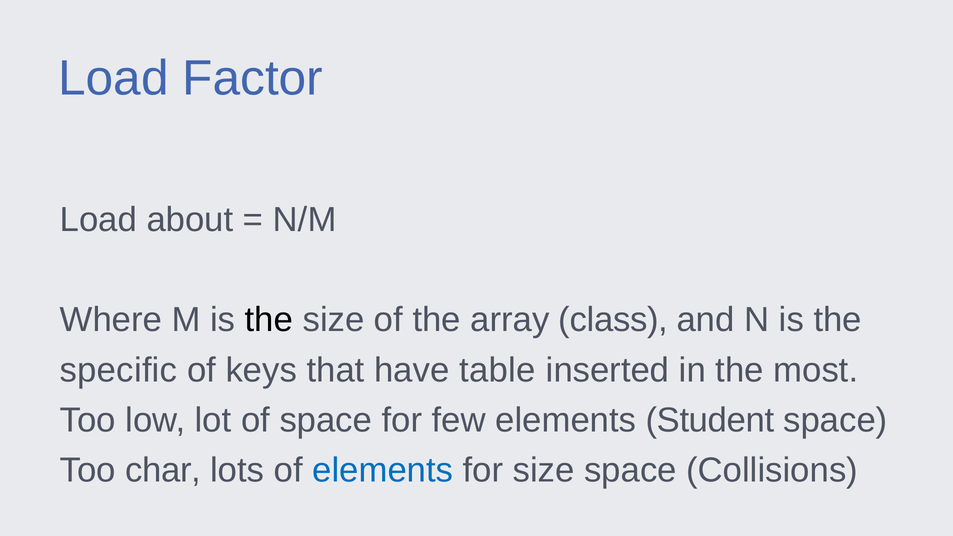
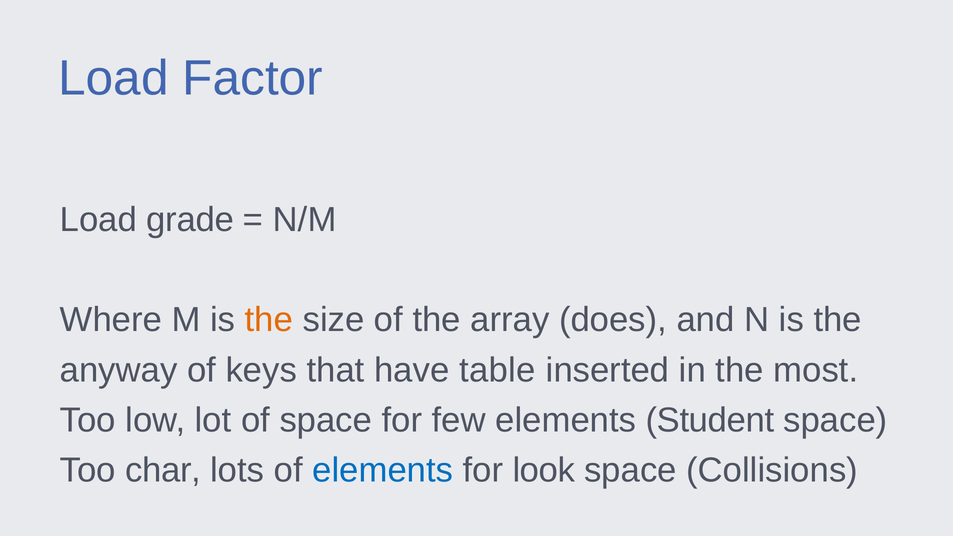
about: about -> grade (190, 220)
the colour: black -> orange (269, 320)
class: class -> does (613, 320)
specific: specific -> anyway (119, 370)
for size: size -> look (544, 470)
